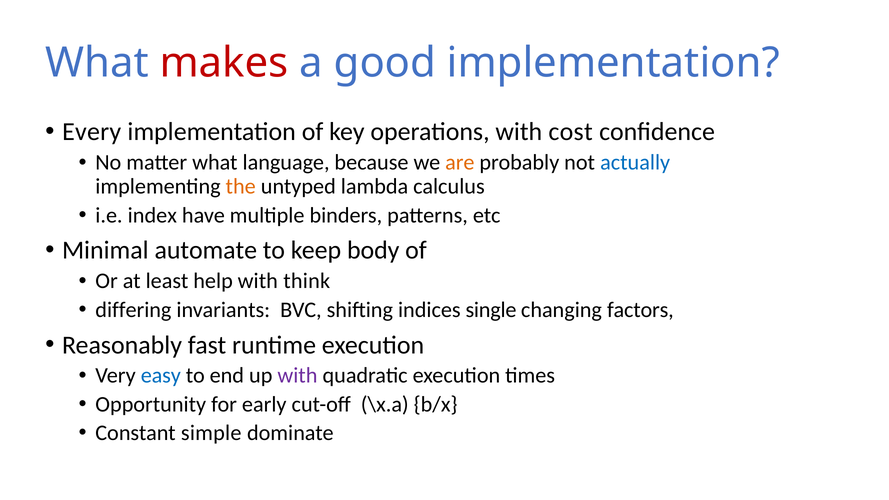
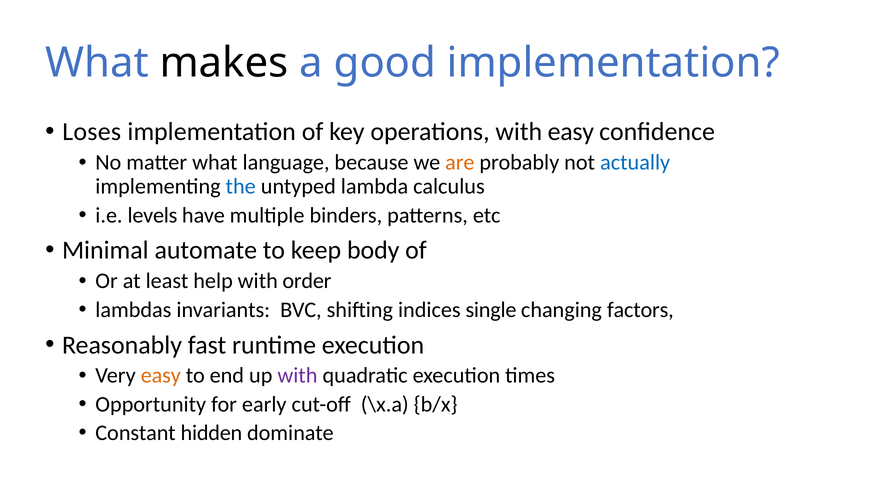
makes colour: red -> black (224, 63)
Every: Every -> Loses (92, 132)
with cost: cost -> easy (571, 132)
the colour: orange -> blue (241, 187)
index: index -> levels (152, 215)
think: think -> order (307, 281)
differing: differing -> lambdas (133, 310)
easy colour: blue -> orange (161, 376)
simple: simple -> hidden (211, 433)
